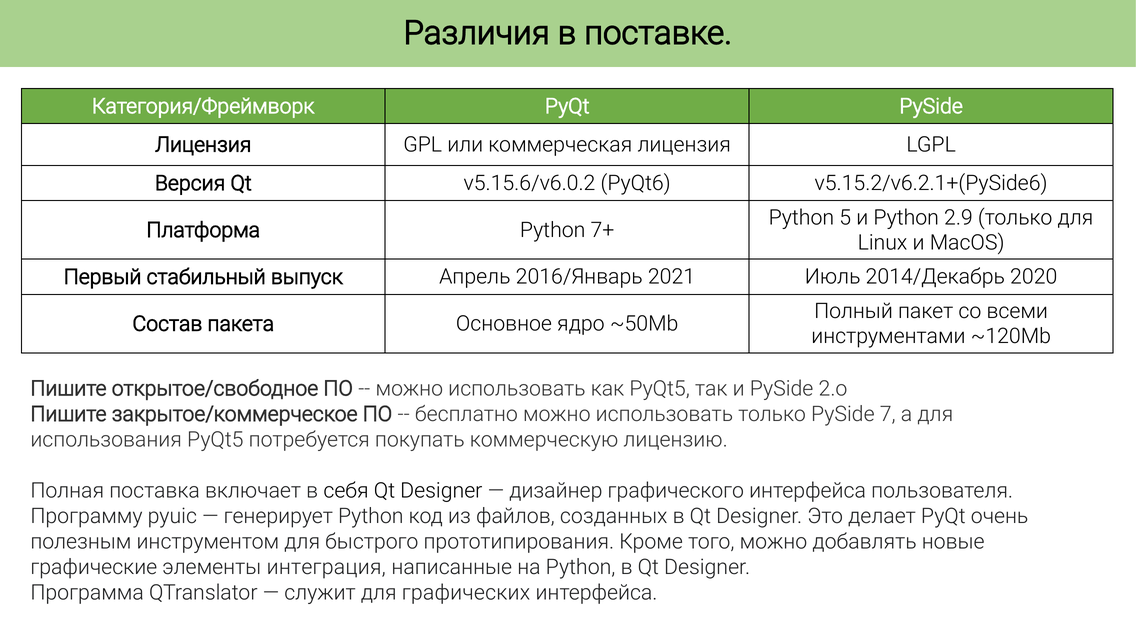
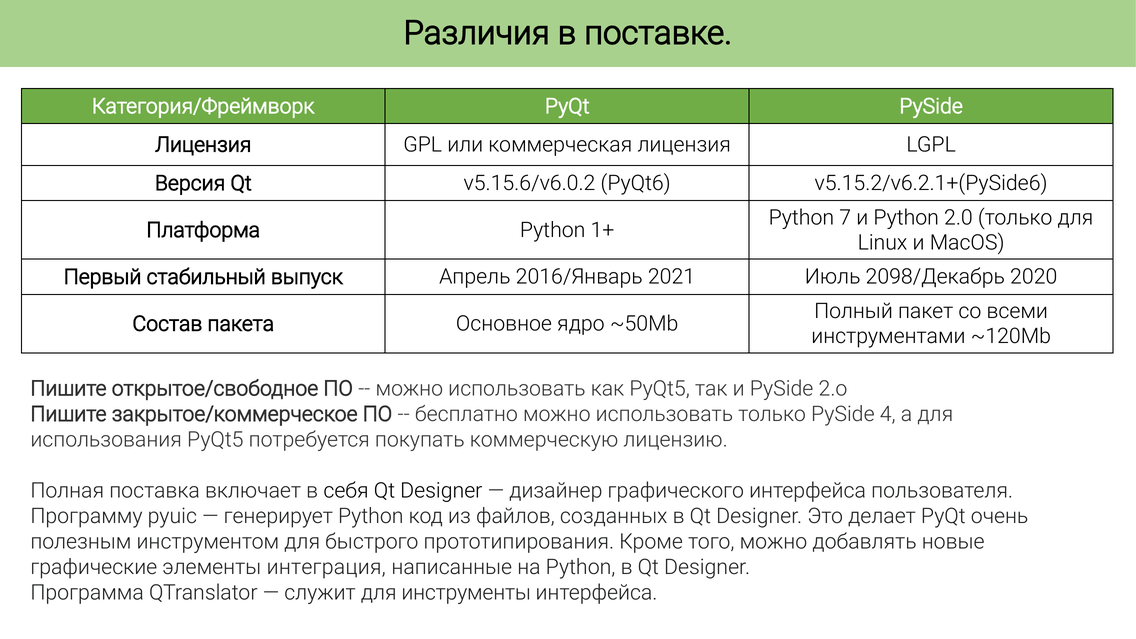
5: 5 -> 7 (845, 218)
2.9: 2.9 -> 2.0 (958, 218)
7+: 7+ -> 1+ (602, 230)
2014/Декабрь: 2014/Декабрь -> 2098/Декабрь (935, 277)
7: 7 -> 4 (888, 414)
графических: графических -> инструменты (466, 593)
